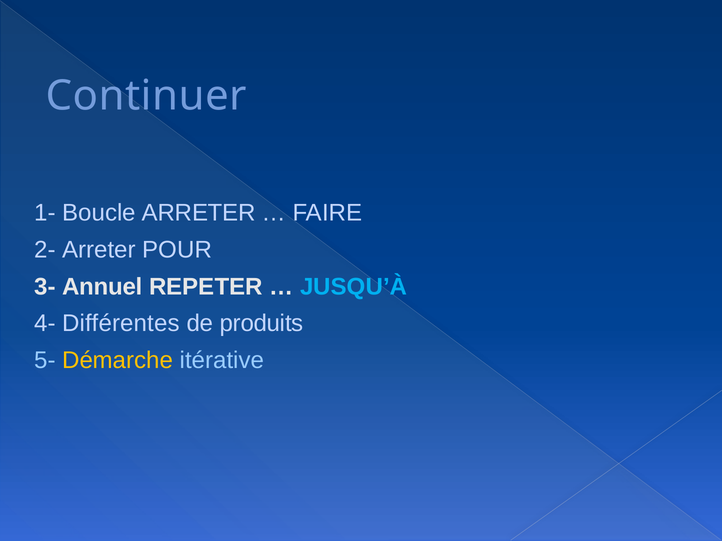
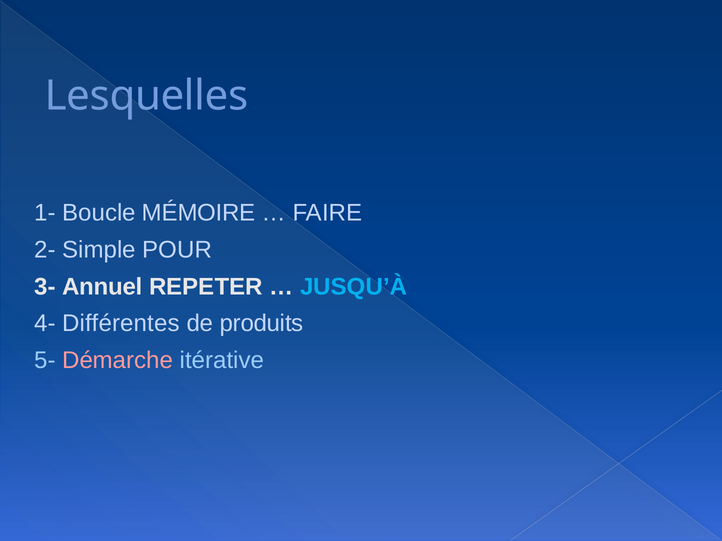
Continuer: Continuer -> Lesquelles (147, 96)
Boucle ARRETER: ARRETER -> MÉMOIRE (199, 213)
2- Arreter: Arreter -> Simple (99, 250)
Démarche colour: yellow -> pink (118, 361)
